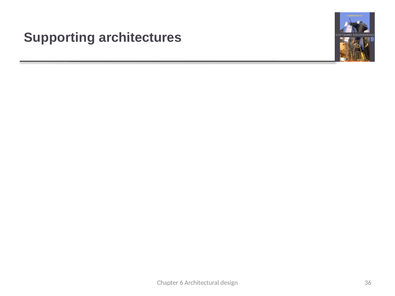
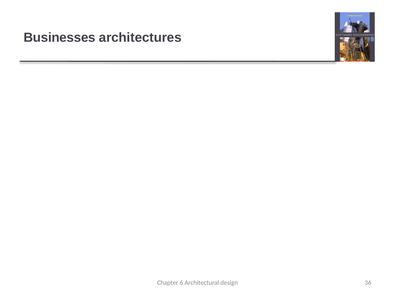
Supporting: Supporting -> Businesses (60, 37)
